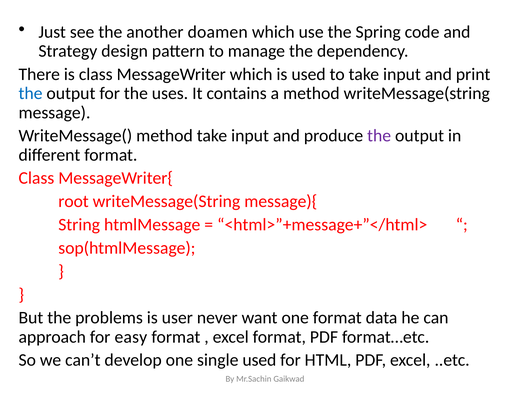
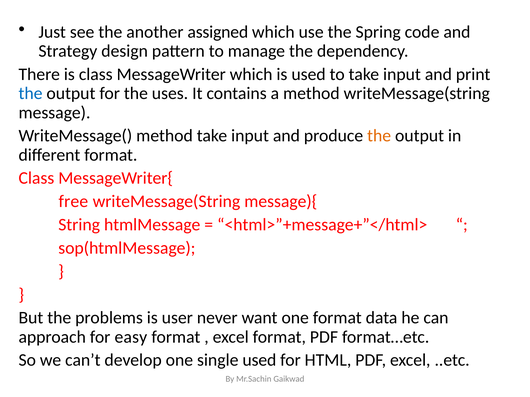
doamen: doamen -> assigned (218, 32)
the colour: purple -> orange (379, 136)
root: root -> free (73, 202)
